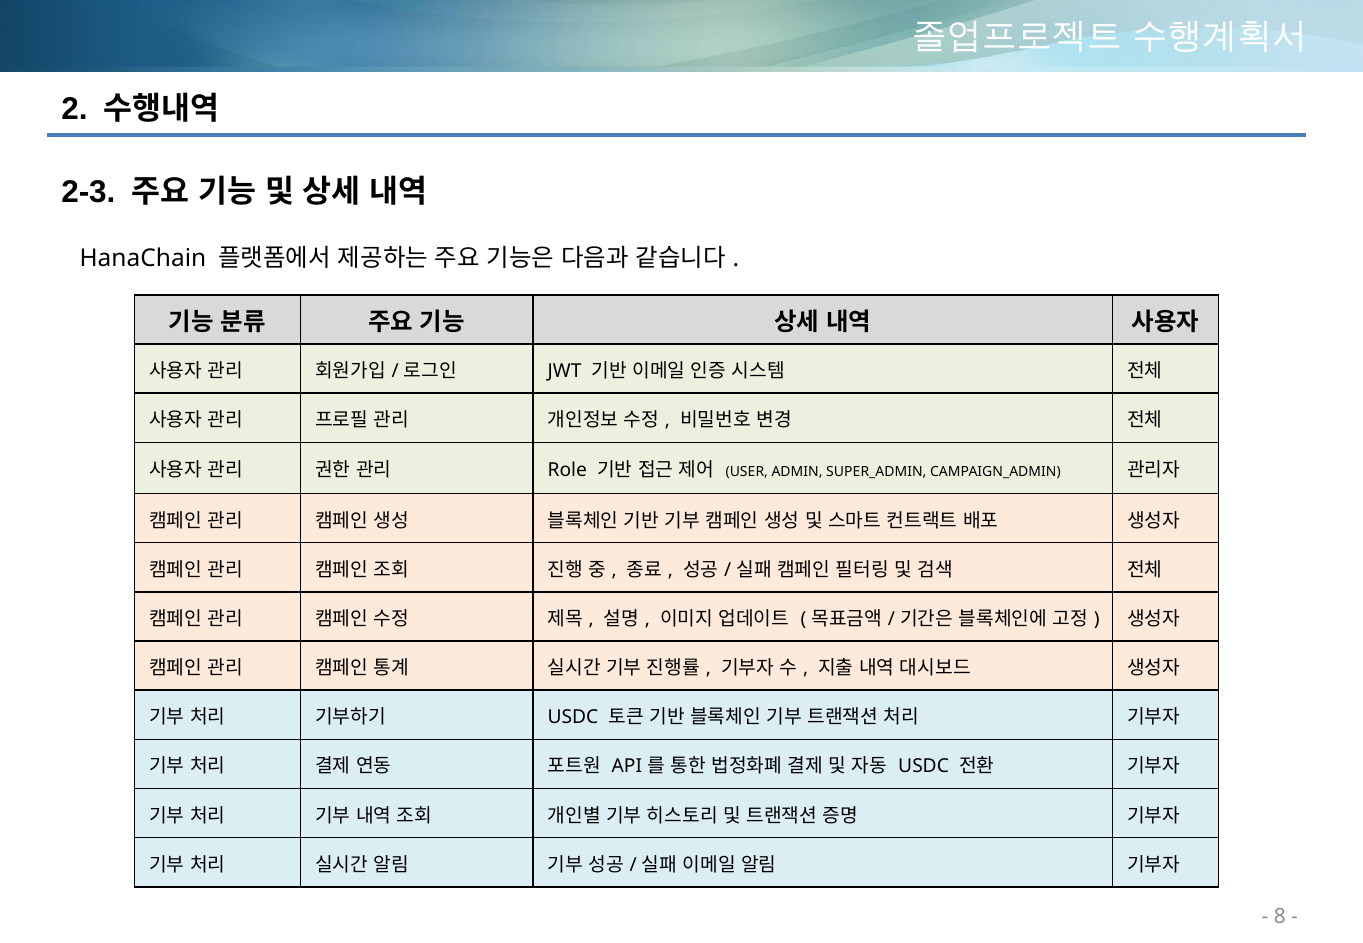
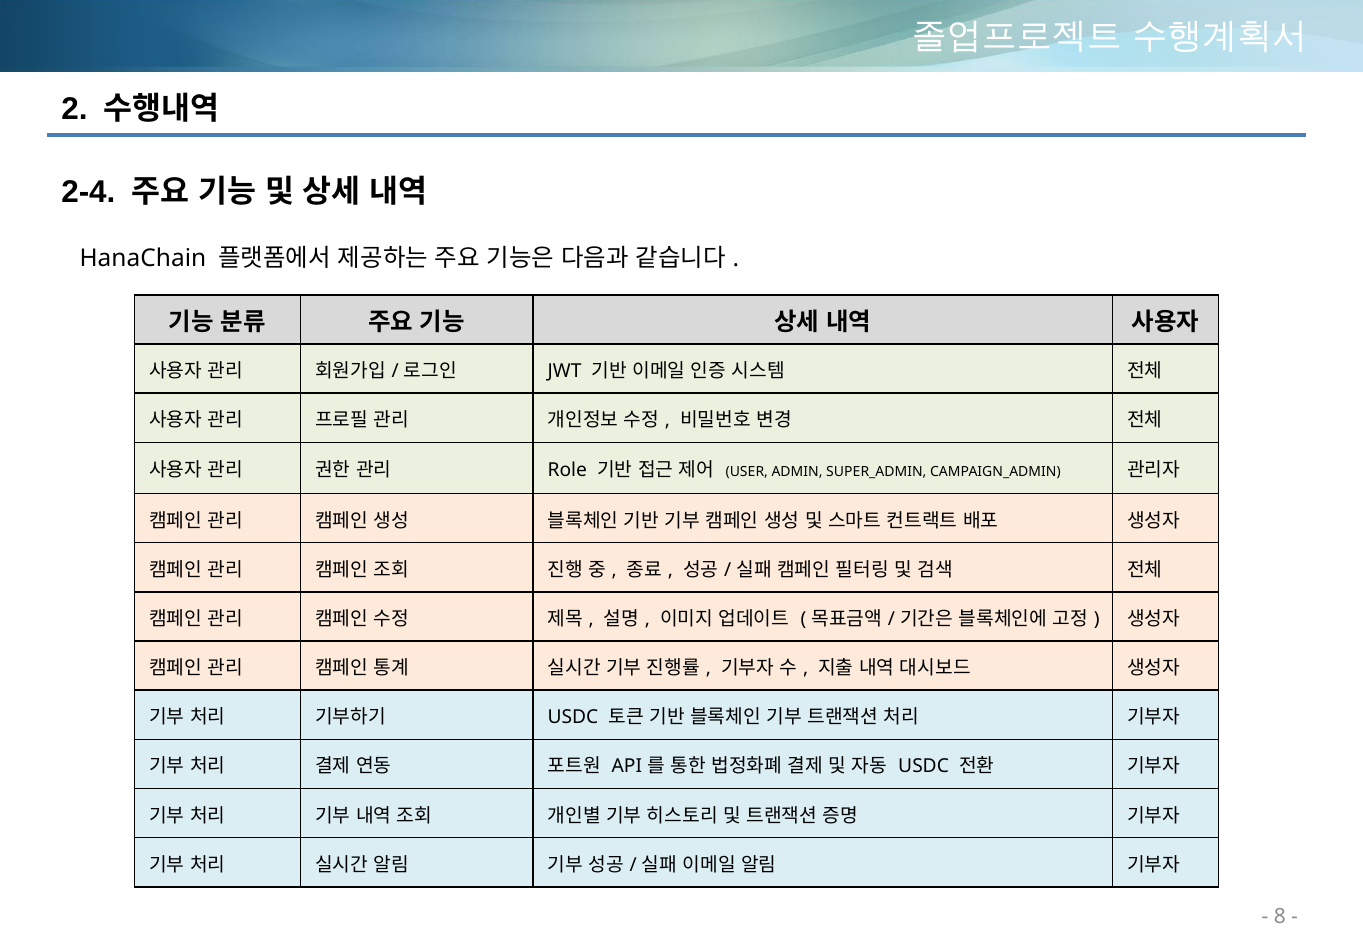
2-3: 2-3 -> 2-4 (88, 192)
